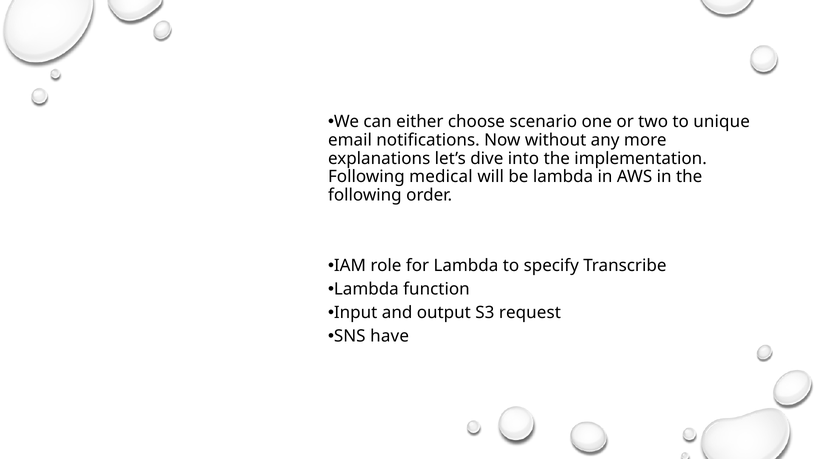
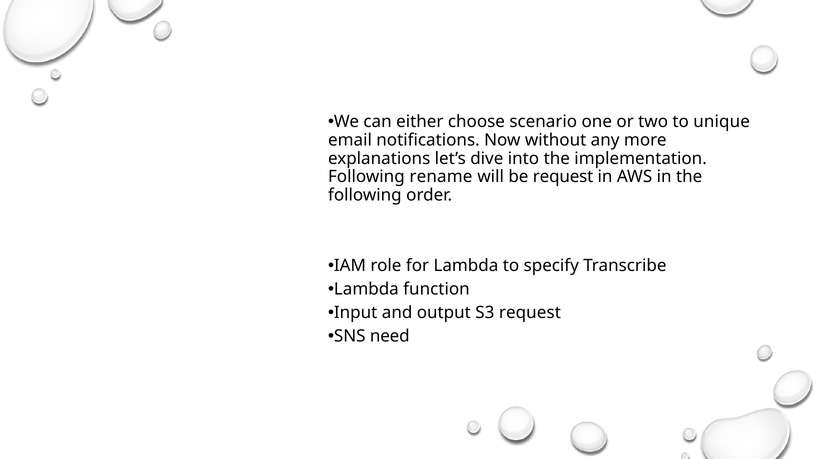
medical: medical -> rename (441, 177)
be lambda: lambda -> request (563, 177)
have: have -> need (390, 336)
